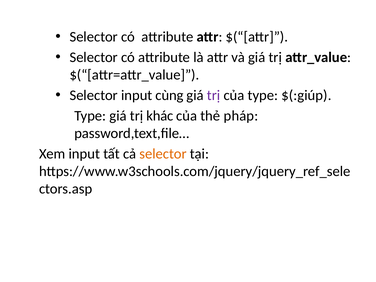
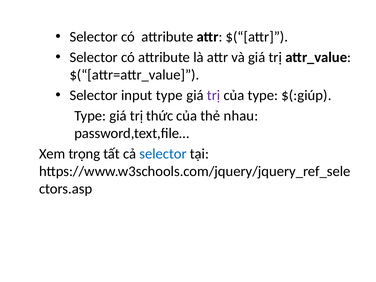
input cùng: cùng -> type (169, 95)
khác: khác -> thức (160, 116)
pháp: pháp -> nhau (241, 116)
Xem input: input -> trọng (84, 154)
selector colour: orange -> blue (163, 154)
